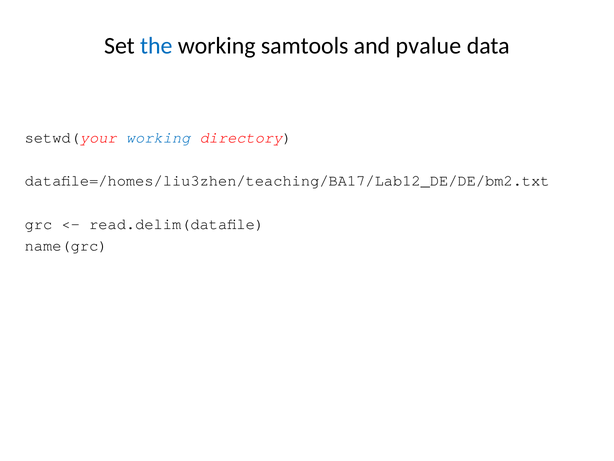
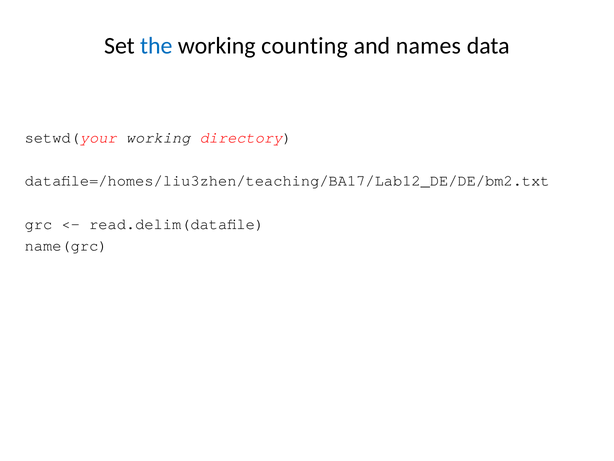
samtools: samtools -> counting (305, 46)
pvalue: pvalue -> names (428, 46)
working colour: blue -> black (158, 138)
